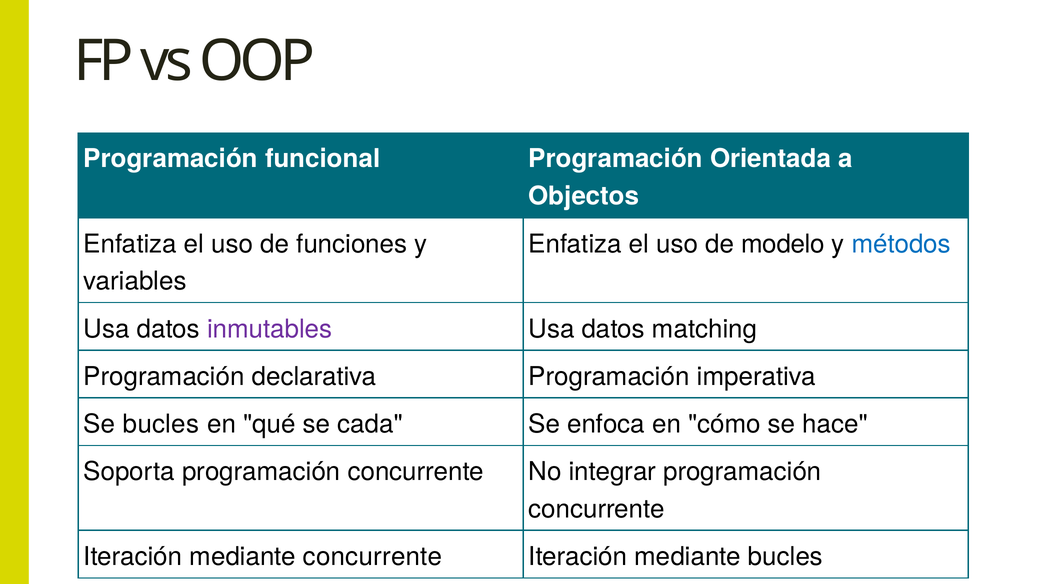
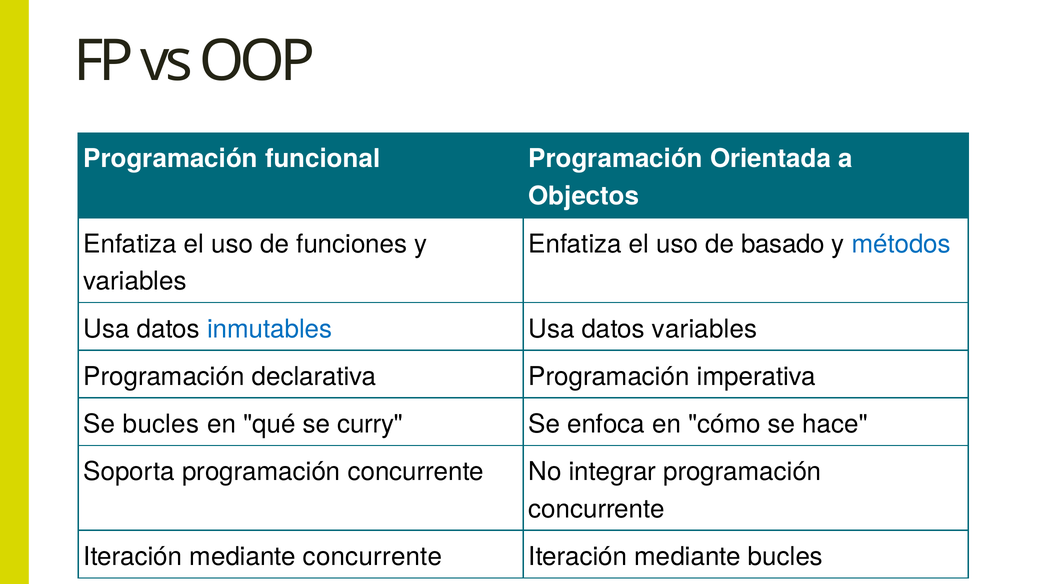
modelo: modelo -> basado (783, 244)
inmutables colour: purple -> blue (270, 329)
datos matching: matching -> variables (705, 329)
cada: cada -> curry (370, 424)
